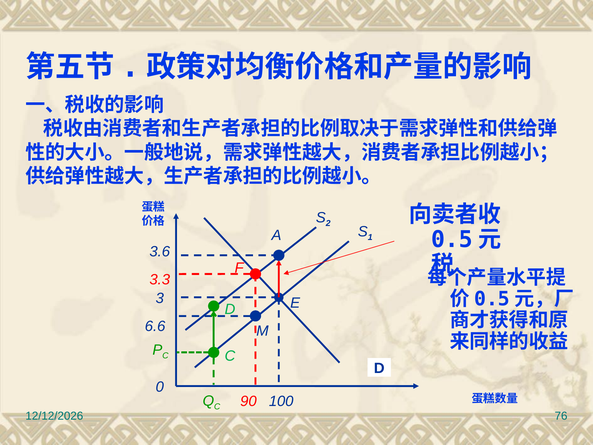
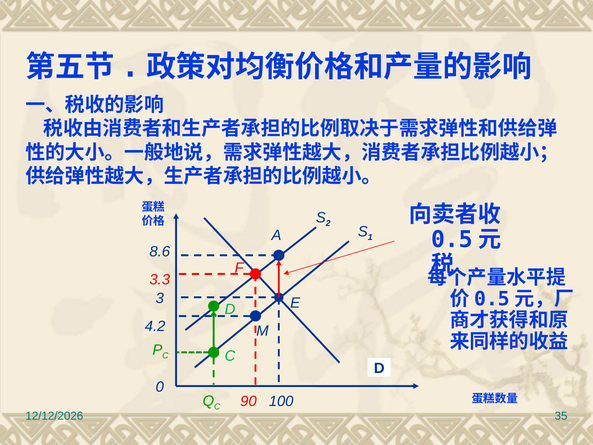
3.6: 3.6 -> 8.6 (160, 251)
6.6: 6.6 -> 4.2 (155, 326)
76: 76 -> 35 (561, 416)
